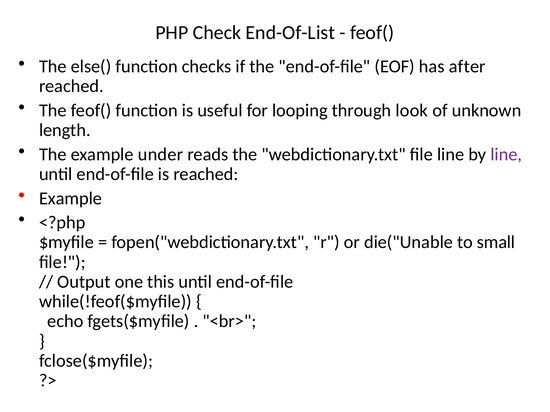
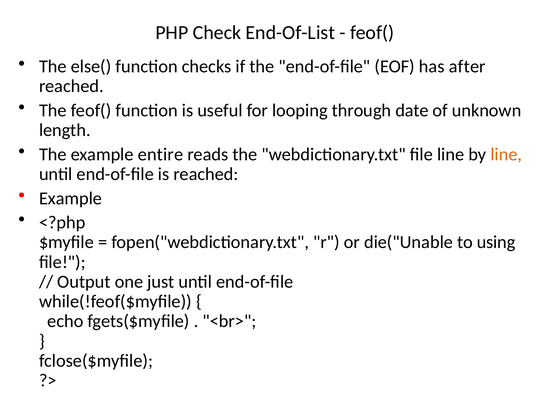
look: look -> date (412, 111)
under: under -> entire (161, 155)
line colour: purple -> orange (506, 155)
small: small -> using (496, 243)
this: this -> just (161, 282)
